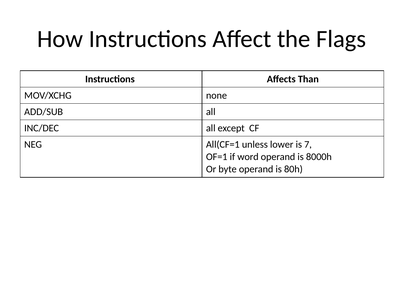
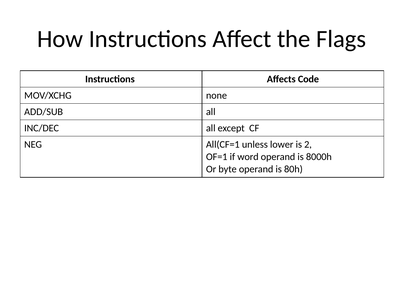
Than: Than -> Code (308, 79)
7: 7 -> 2 (308, 145)
